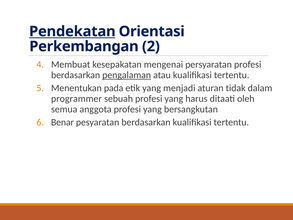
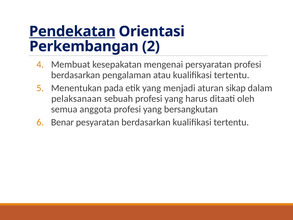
pengalaman underline: present -> none (127, 75)
tidak: tidak -> sikap (236, 88)
programmer: programmer -> pelaksanaan (76, 99)
